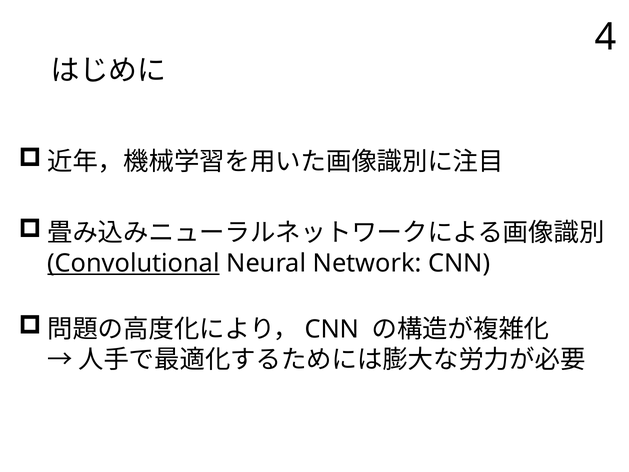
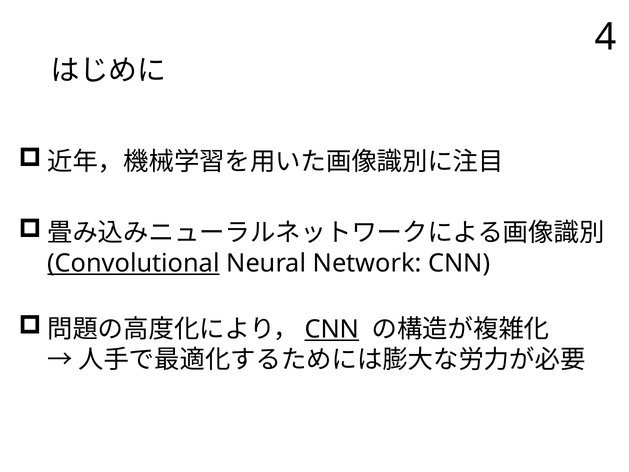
CNN underline: none -> present (332, 329)
